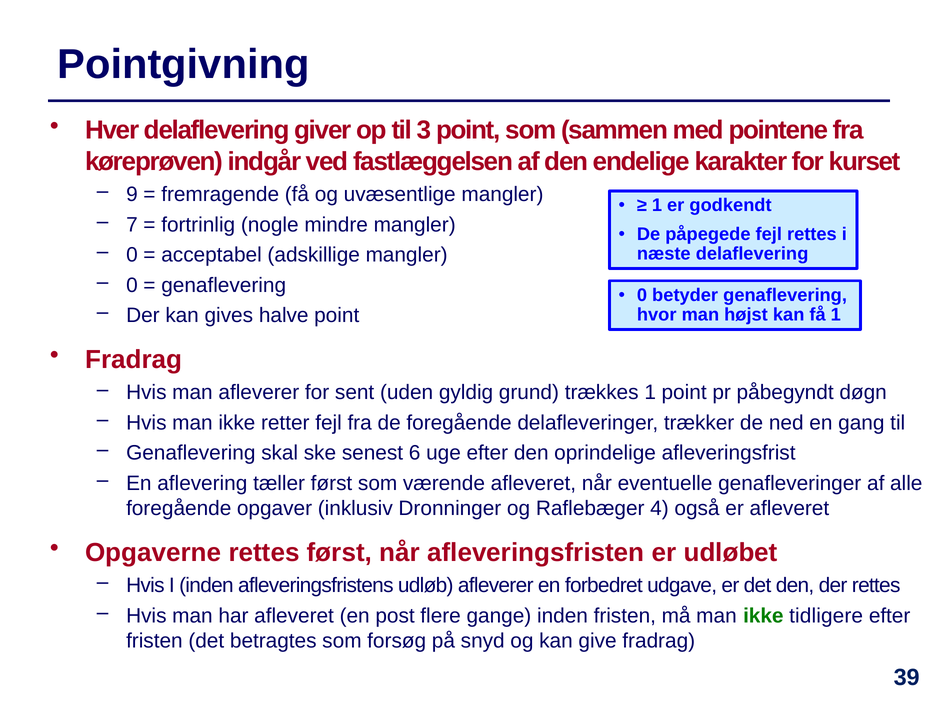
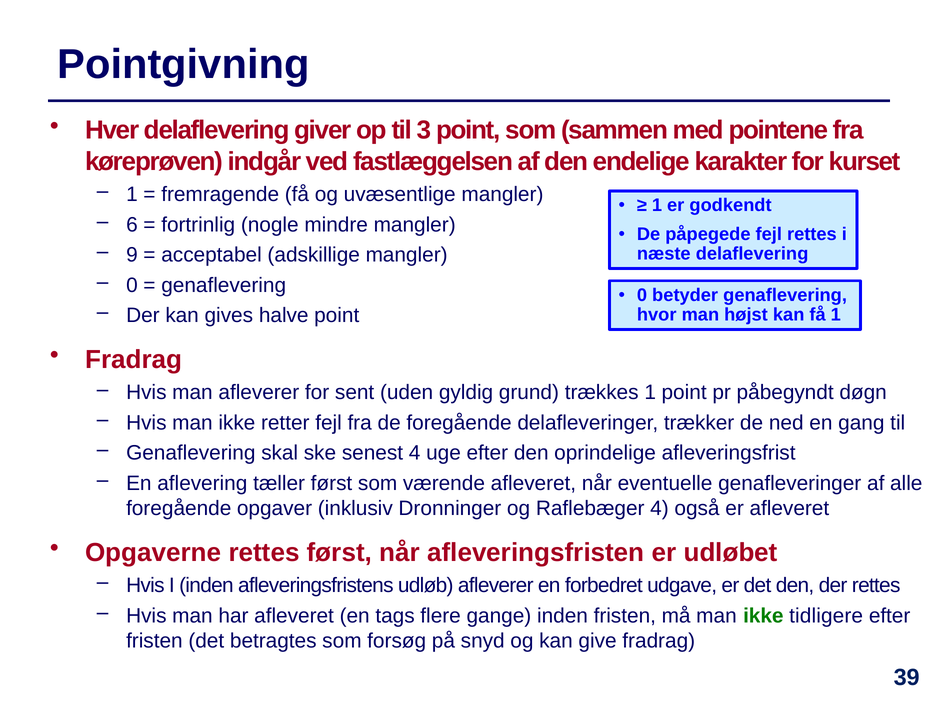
9: 9 -> 1 (132, 194)
7: 7 -> 6 (132, 225)
0: 0 -> 9 (132, 255)
senest 6: 6 -> 4 (415, 453)
post: post -> tags (395, 615)
